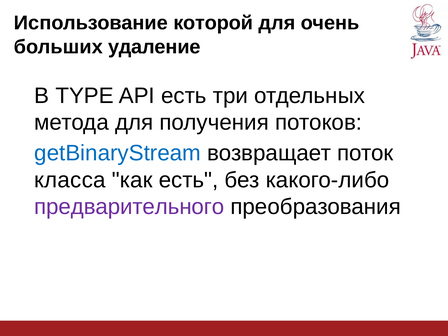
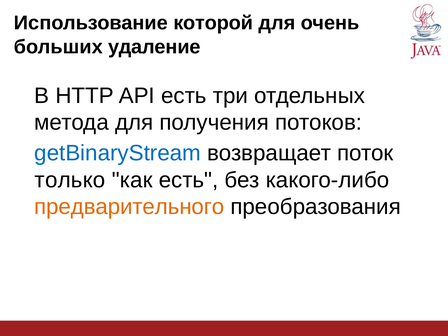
TYPE: TYPE -> HTTP (85, 96)
класса: класса -> только (70, 180)
предварительного colour: purple -> orange (129, 207)
